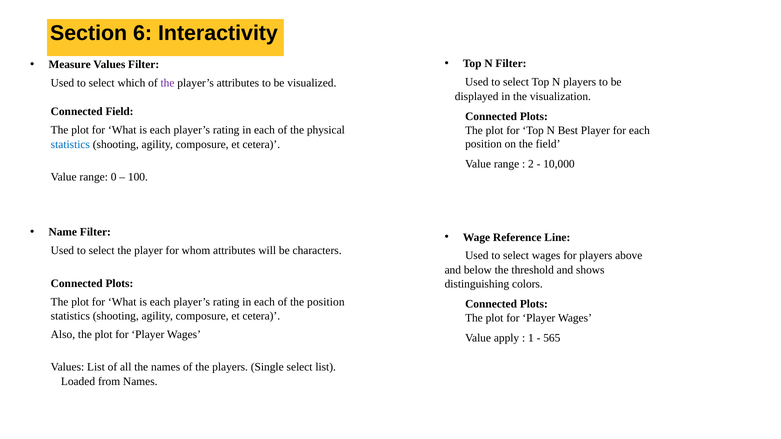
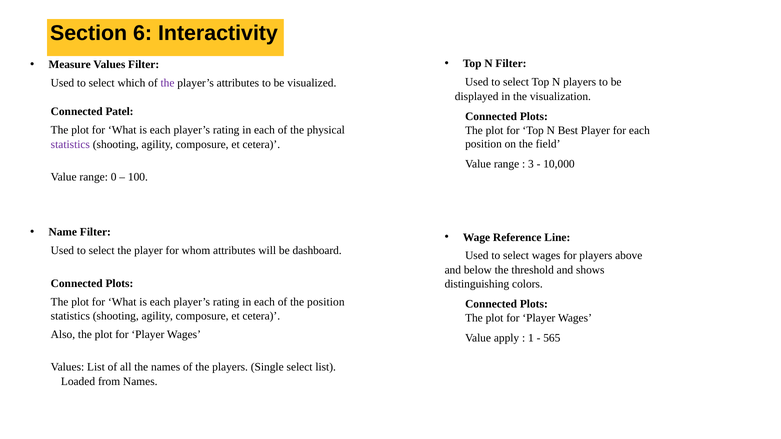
Connected Field: Field -> Patel (120, 112)
statistics colour: blue -> purple (70, 144)
2: 2 -> 3 (531, 164)
characters: characters -> dashboard (317, 251)
